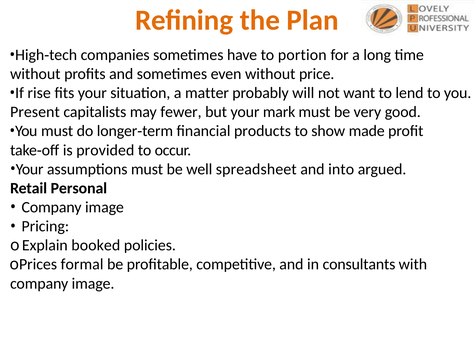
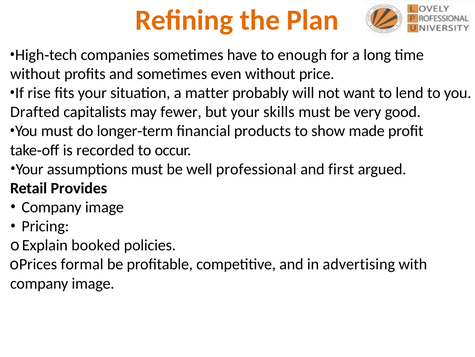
portion: portion -> enough (302, 55)
Present: Present -> Drafted (35, 112)
mark: mark -> skills (279, 112)
provided: provided -> recorded (105, 150)
spreadsheet: spreadsheet -> professional (256, 169)
into: into -> first (341, 169)
Personal: Personal -> Provides (79, 188)
consultants: consultants -> advertising (359, 264)
